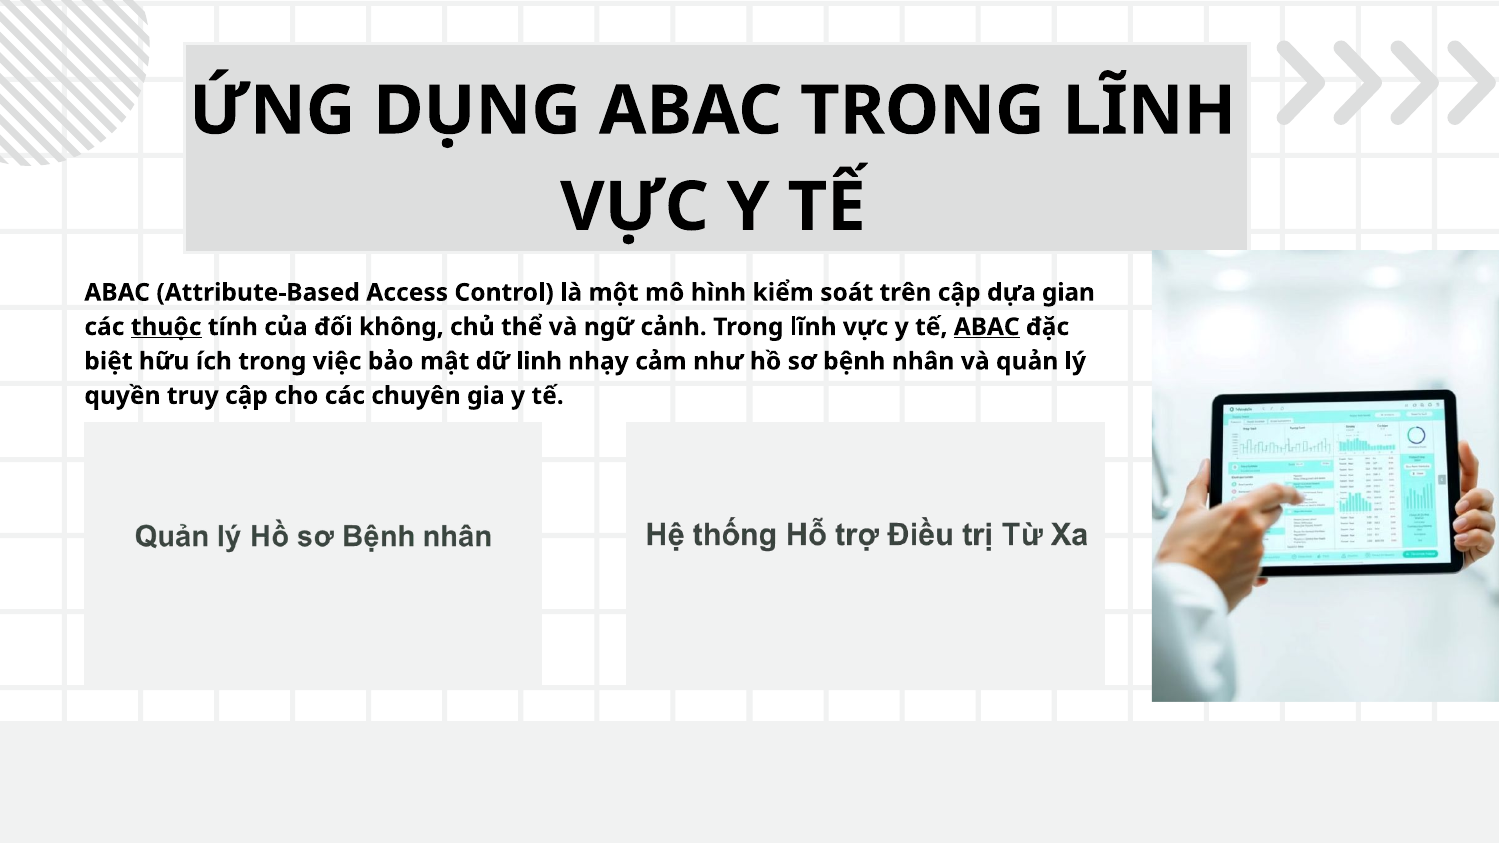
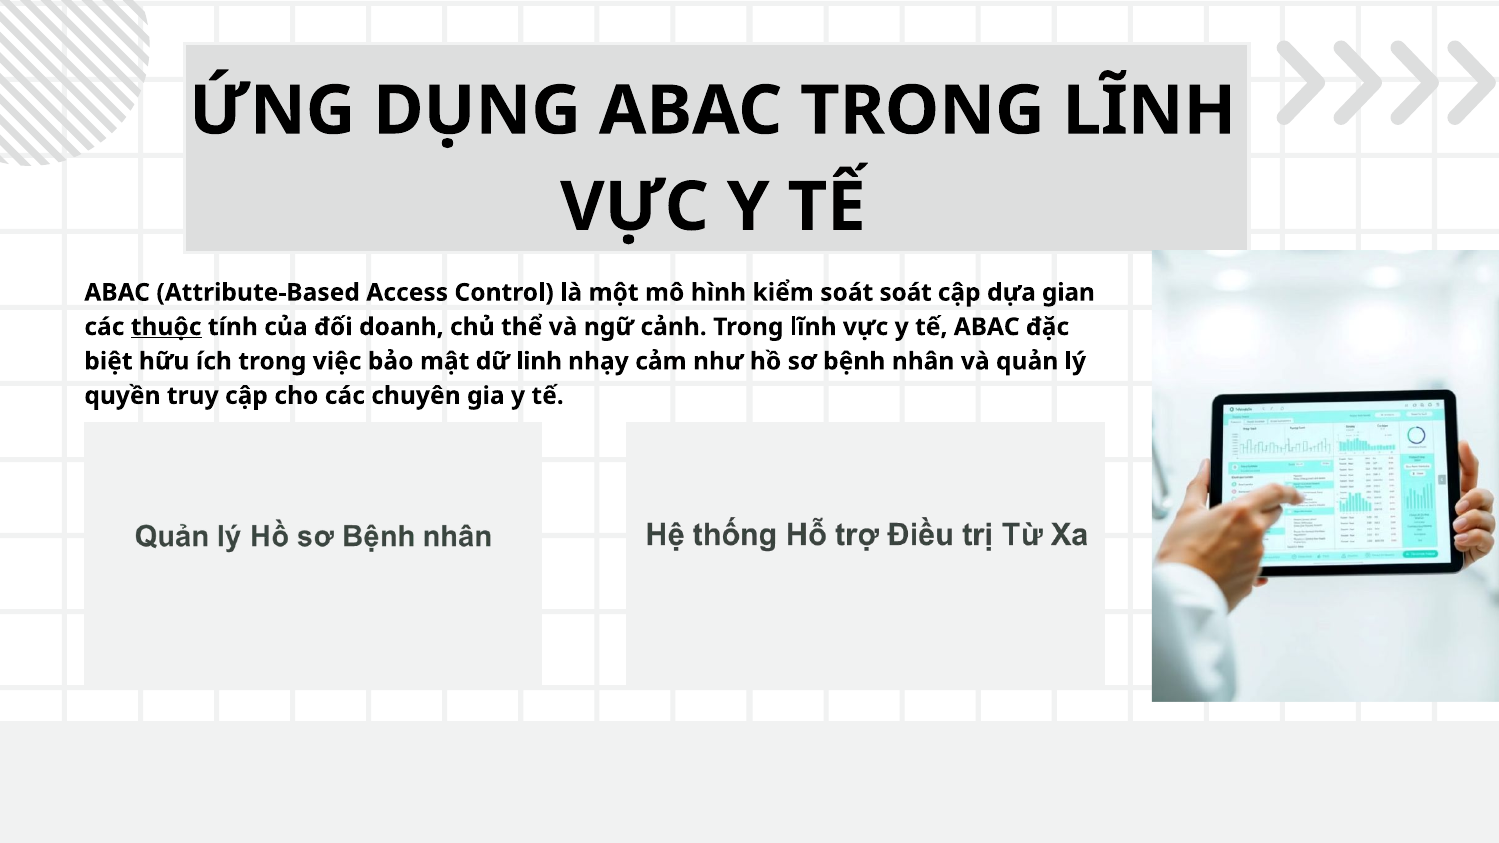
soát trên: trên -> soát (906, 293)
không: không -> doanh (401, 327)
ABAC underline: present -> none (987, 327)
